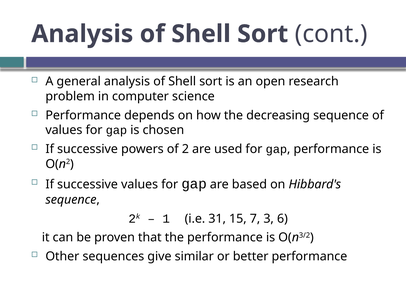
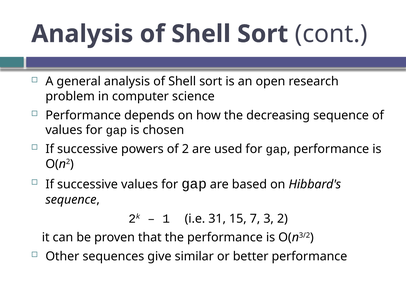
3 6: 6 -> 2 (282, 218)
